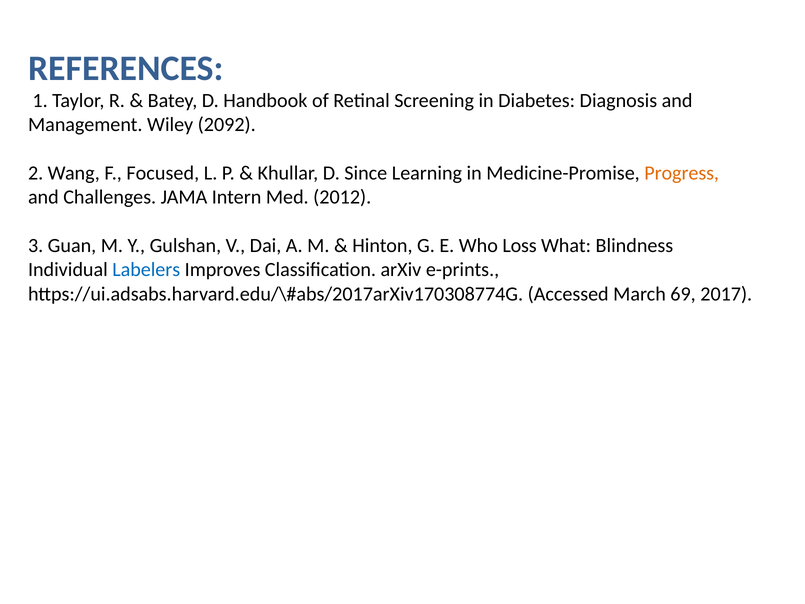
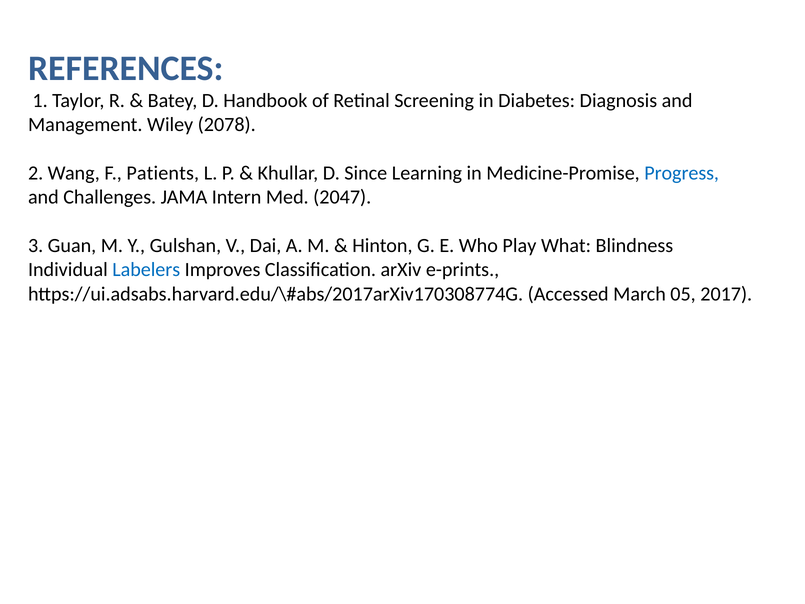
2092: 2092 -> 2078 (227, 125)
Focused: Focused -> Patients (163, 173)
Progress colour: orange -> blue (682, 173)
2012: 2012 -> 2047 (342, 197)
Loss: Loss -> Play (519, 246)
69: 69 -> 05 (683, 294)
